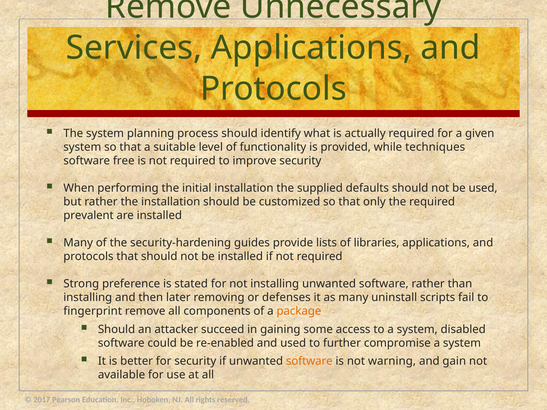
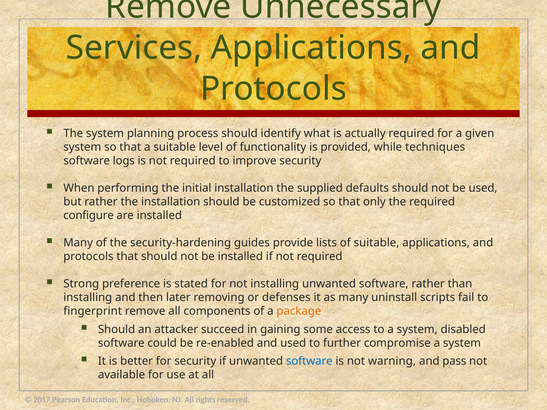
free: free -> logs (124, 161)
prevalent: prevalent -> configure (89, 215)
of libraries: libraries -> suitable (377, 243)
software colour: orange -> blue (309, 361)
gain: gain -> pass (454, 361)
